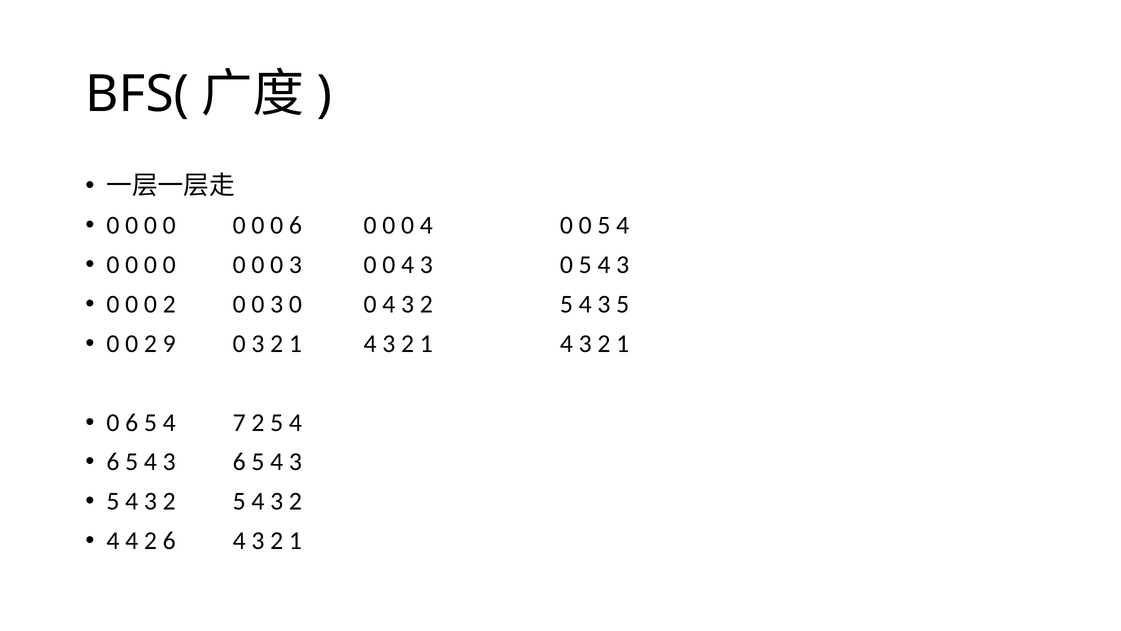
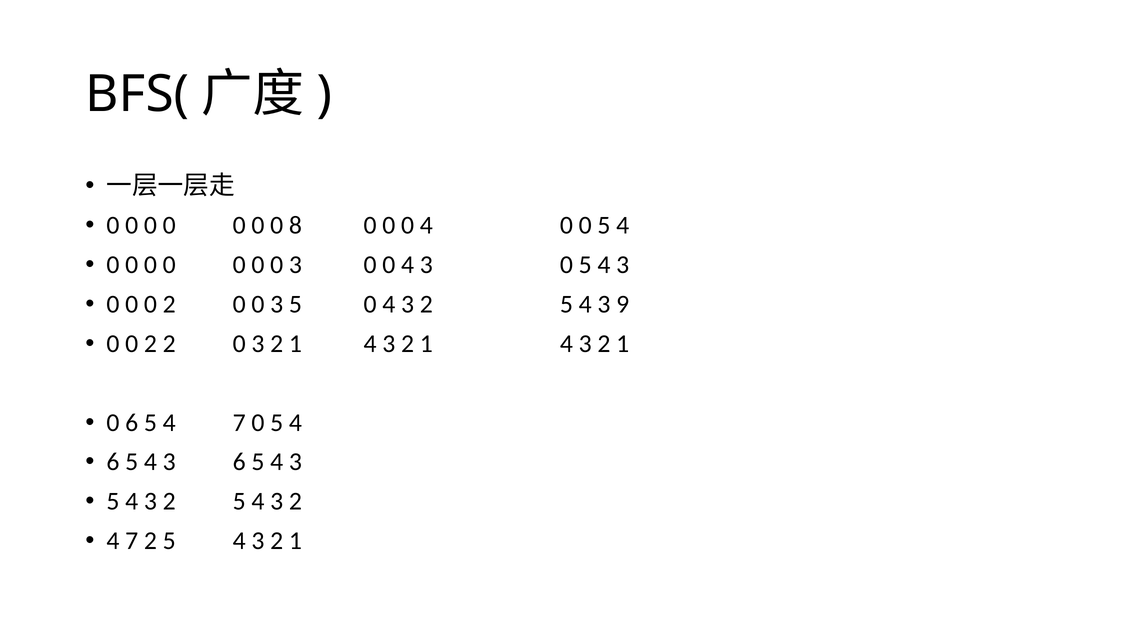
0 0 6: 6 -> 8 (295, 225)
0: 0 -> 5 (295, 304)
3 5: 5 -> 9 (623, 304)
2 9: 9 -> 2 (169, 343)
7 2: 2 -> 0 (258, 422)
4: 4 -> 7 (132, 541)
6: 6 -> 5 (169, 541)
